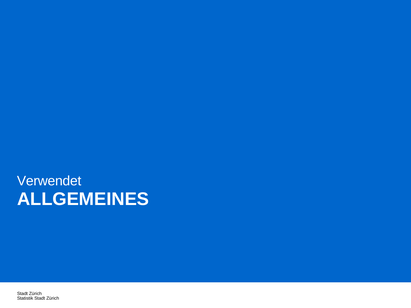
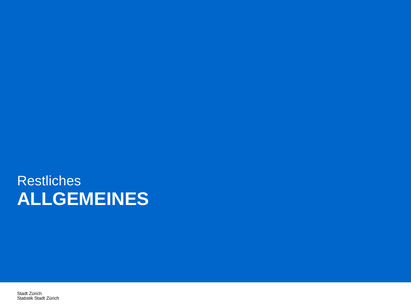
Verwendet: Verwendet -> Restliches (49, 181)
